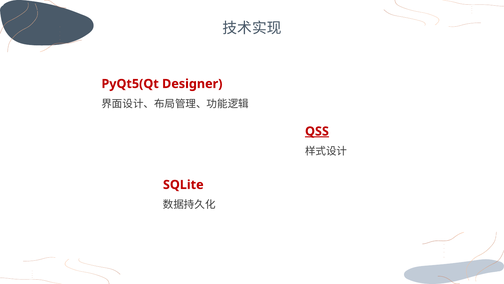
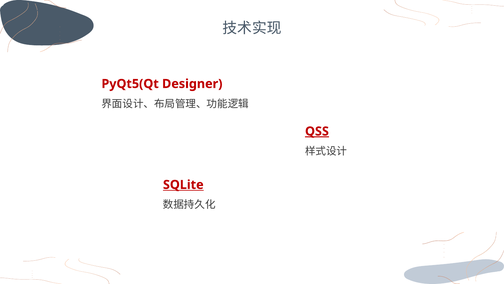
SQLite underline: none -> present (183, 184)
